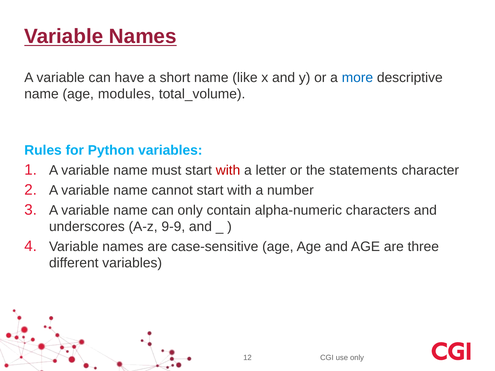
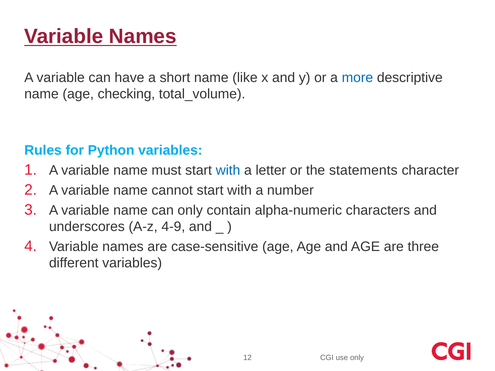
modules: modules -> checking (126, 94)
with colour: red -> blue (228, 170)
9-9: 9-9 -> 4-9 (173, 227)
